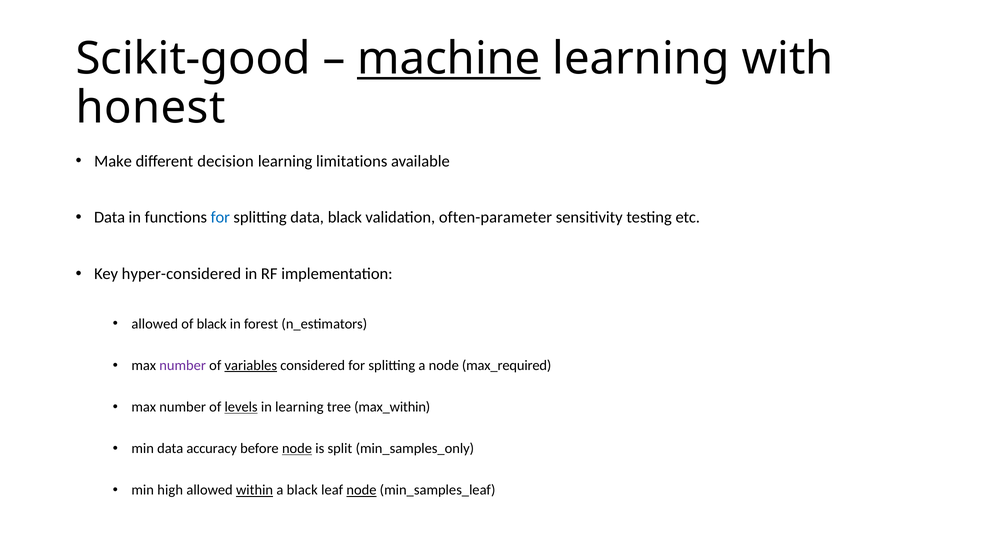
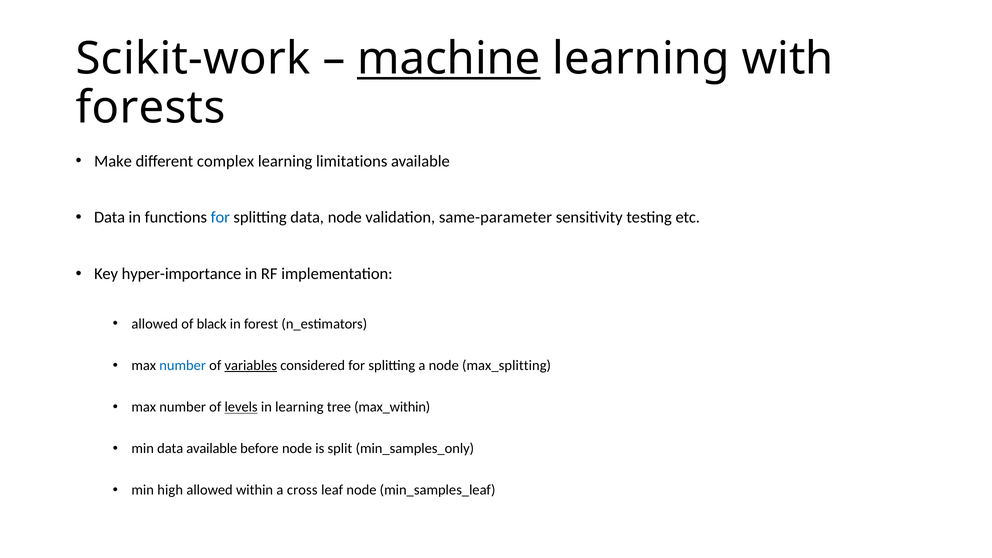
Scikit-good: Scikit-good -> Scikit-work (193, 59)
honest: honest -> forests (151, 108)
decision: decision -> complex (226, 161)
data black: black -> node (345, 217)
often-parameter: often-parameter -> same-parameter (495, 217)
hyper-considered: hyper-considered -> hyper-importance (182, 274)
number colour: purple -> blue (183, 365)
max_required: max_required -> max_splitting (507, 365)
data accuracy: accuracy -> available (212, 449)
node underline: present -> none (297, 449)
within underline: present -> none (255, 490)
a black: black -> cross (302, 490)
node underline: present -> none (361, 490)
